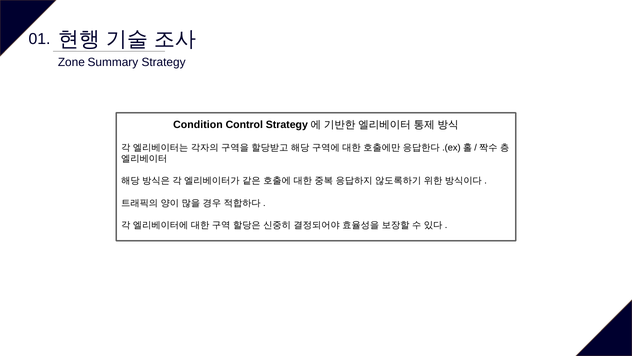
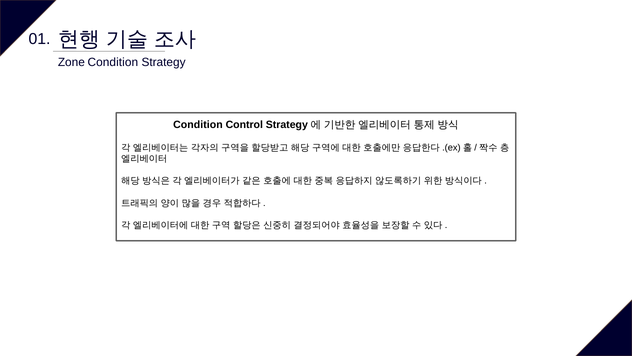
Zone Summary: Summary -> Condition (113, 62)
